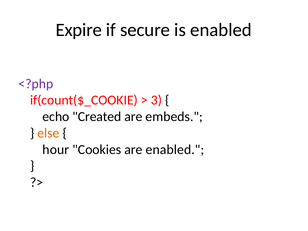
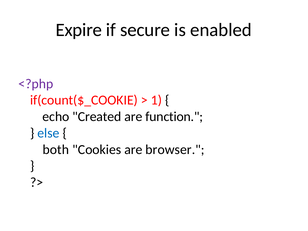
3: 3 -> 1 (156, 100)
embeds: embeds -> function (174, 117)
else colour: orange -> blue (48, 133)
hour: hour -> both (56, 150)
are enabled: enabled -> browser (175, 150)
